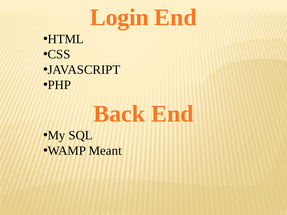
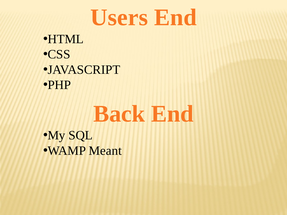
Login: Login -> Users (119, 17)
